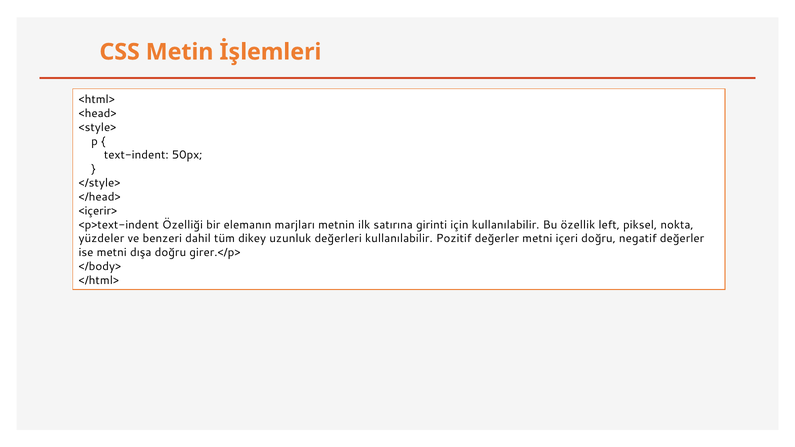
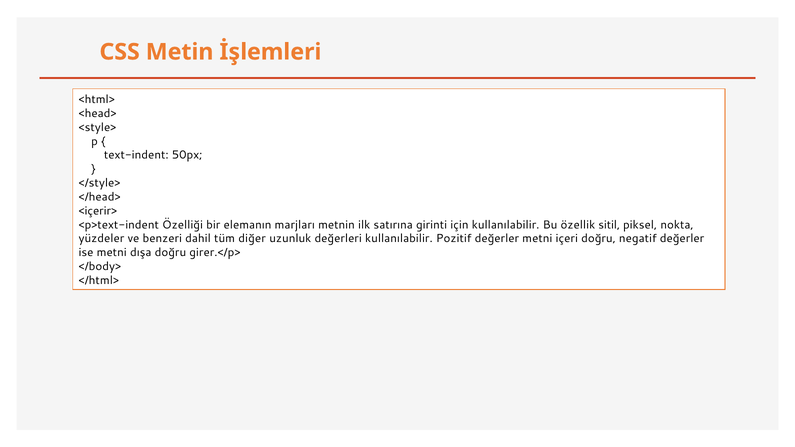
left: left -> sitil (609, 225)
dikey: dikey -> diğer (252, 239)
